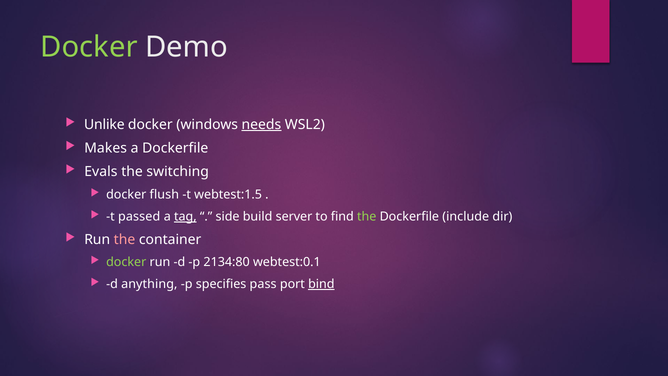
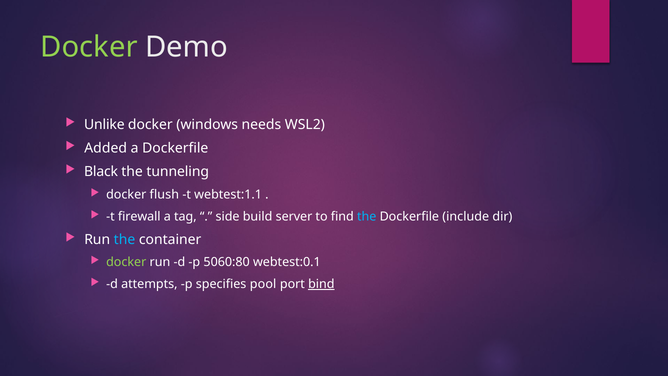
needs underline: present -> none (261, 124)
Makes: Makes -> Added (106, 148)
Evals: Evals -> Black (101, 172)
switching: switching -> tunneling (178, 172)
webtest:1.5: webtest:1.5 -> webtest:1.1 (228, 194)
passed: passed -> firewall (139, 216)
tag underline: present -> none (185, 216)
the colour: light green -> light blue (367, 216)
the colour: pink -> light blue (125, 239)
2134:80: 2134:80 -> 5060:80 (227, 262)
anything: anything -> attempts (149, 284)
pass: pass -> pool (263, 284)
